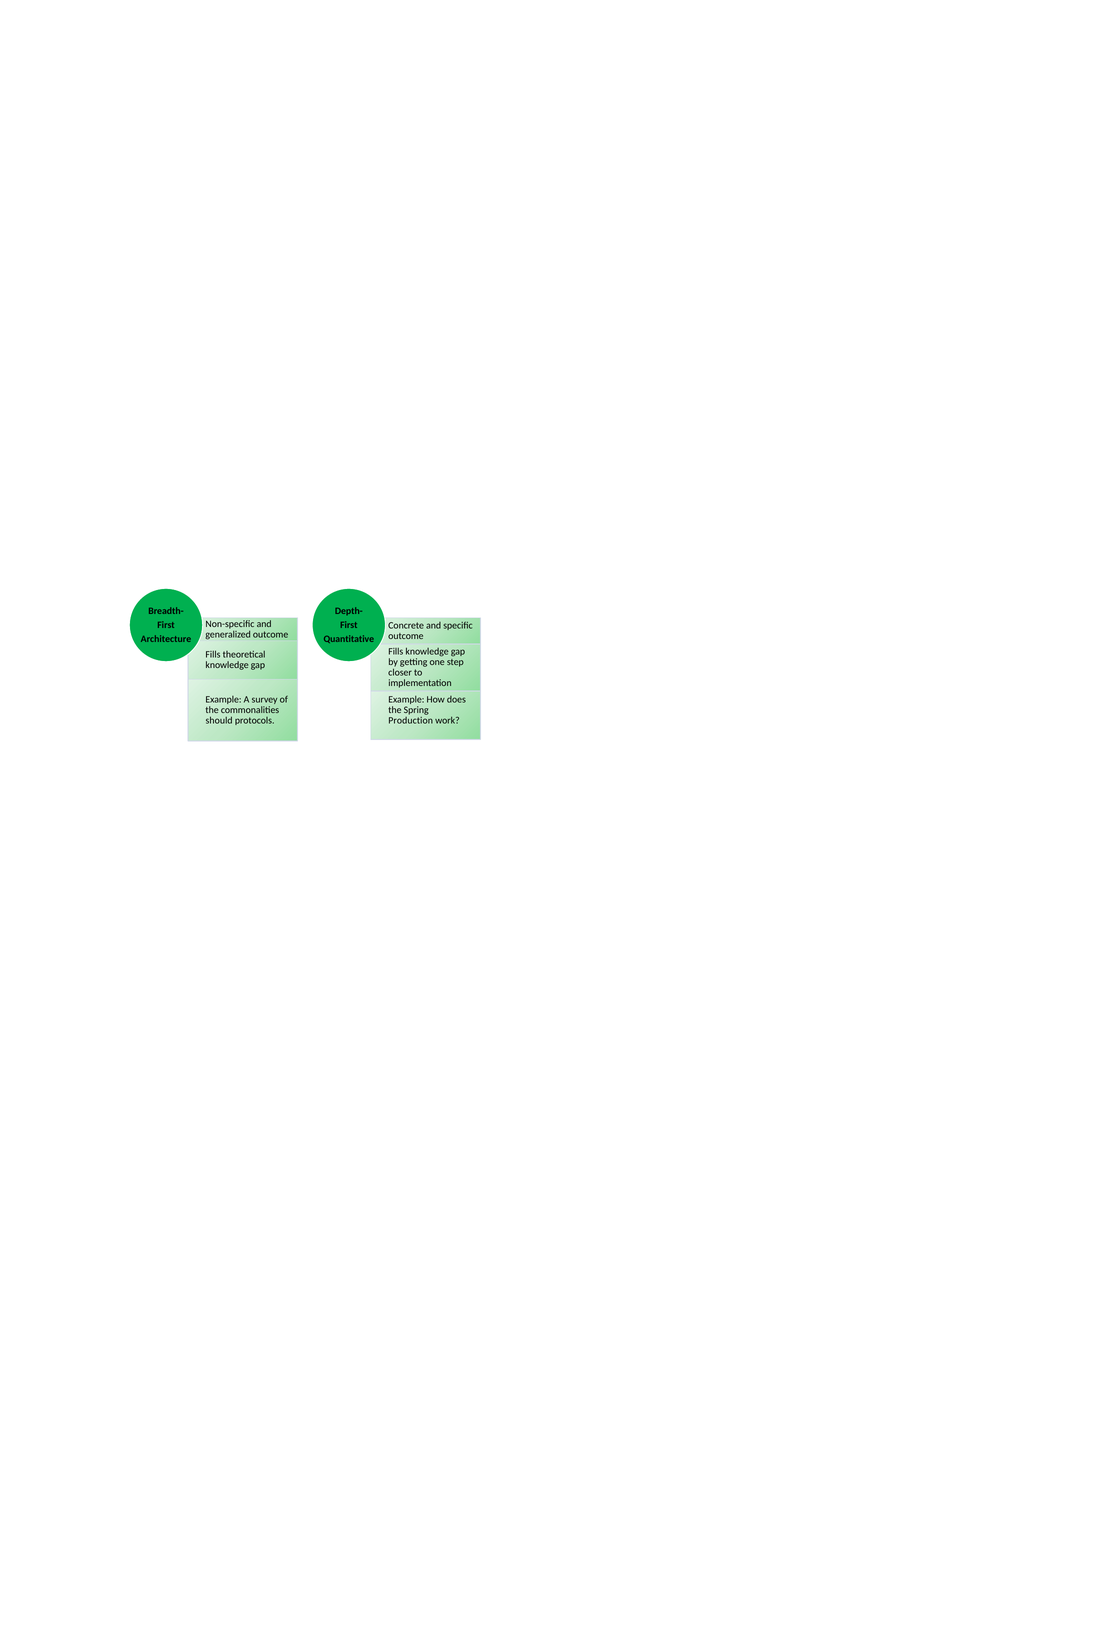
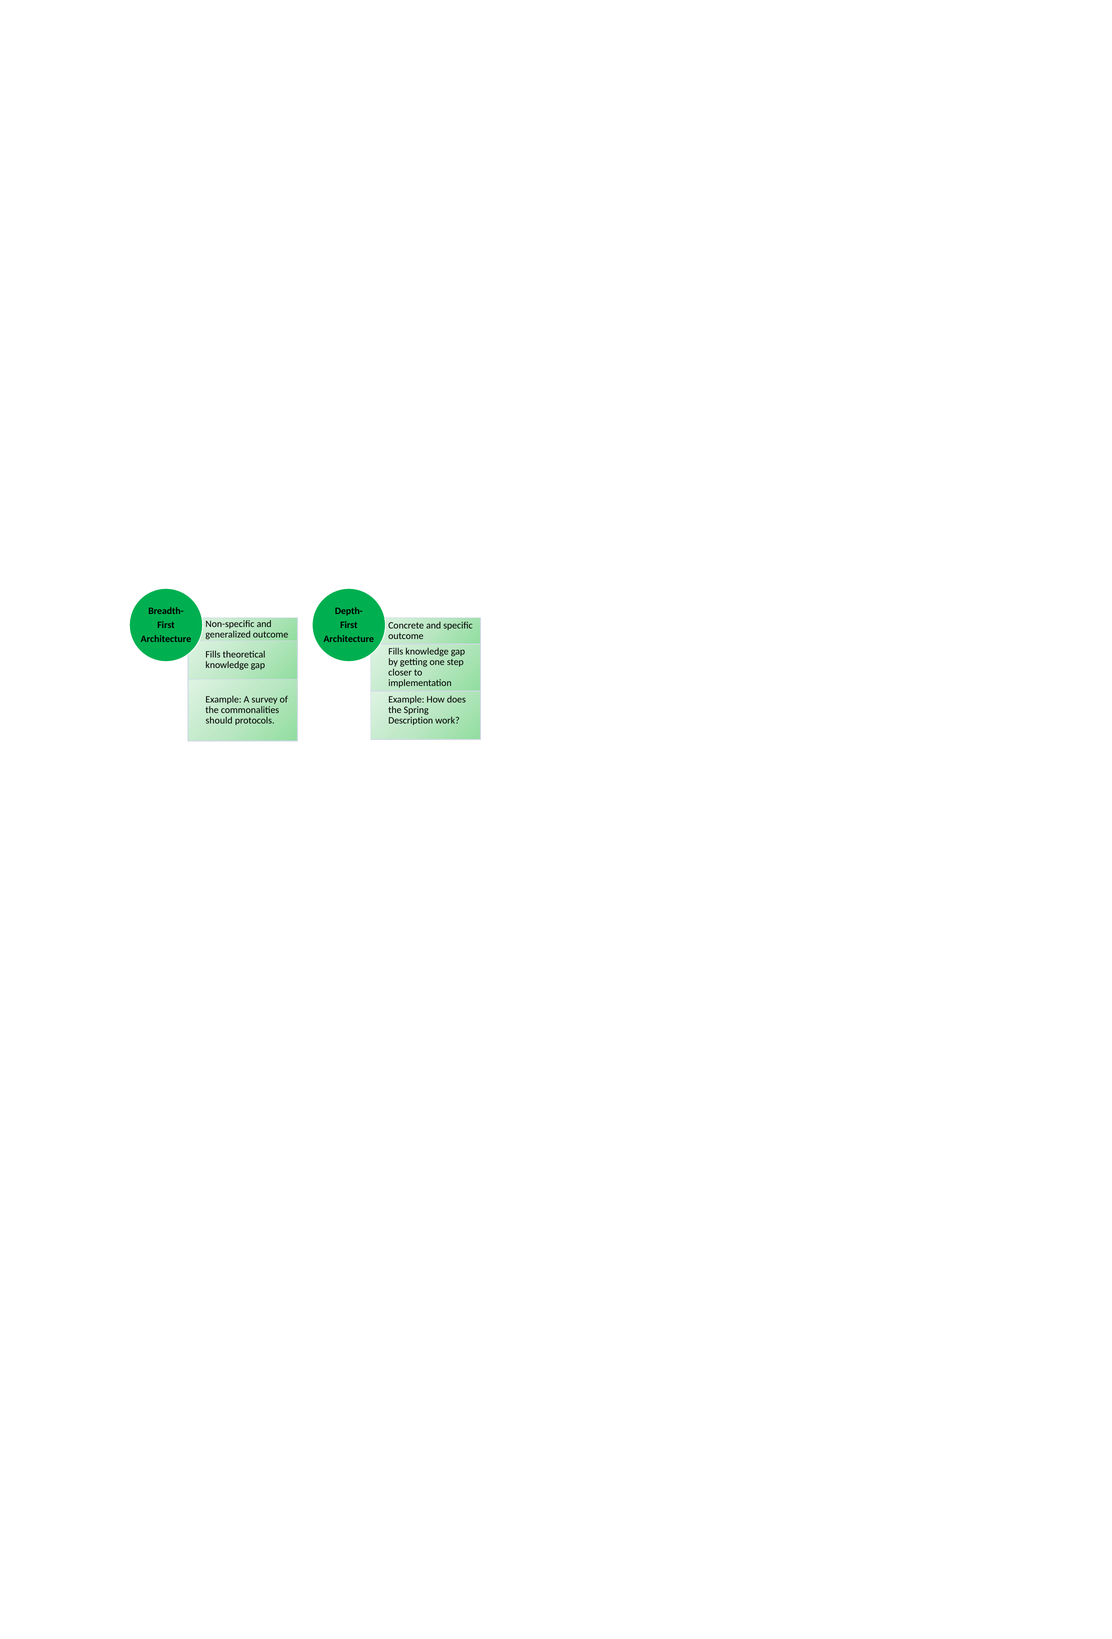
Quantitative: Quantitative -> Architecture (349, 639)
Production: Production -> Description (411, 720)
